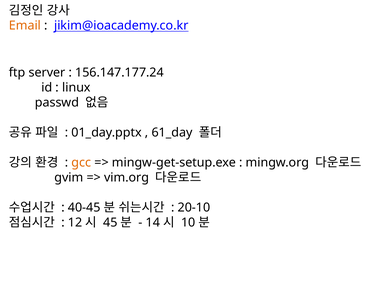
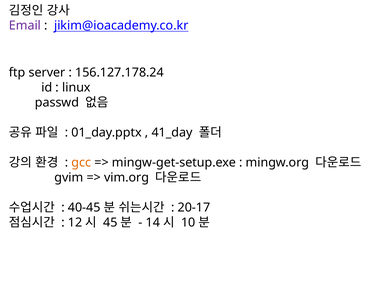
Email colour: orange -> purple (25, 26)
156.147.177.24: 156.147.177.24 -> 156.127.178.24 (119, 73)
61_day: 61_day -> 41_day (172, 133)
20-10: 20-10 -> 20-17 (194, 208)
